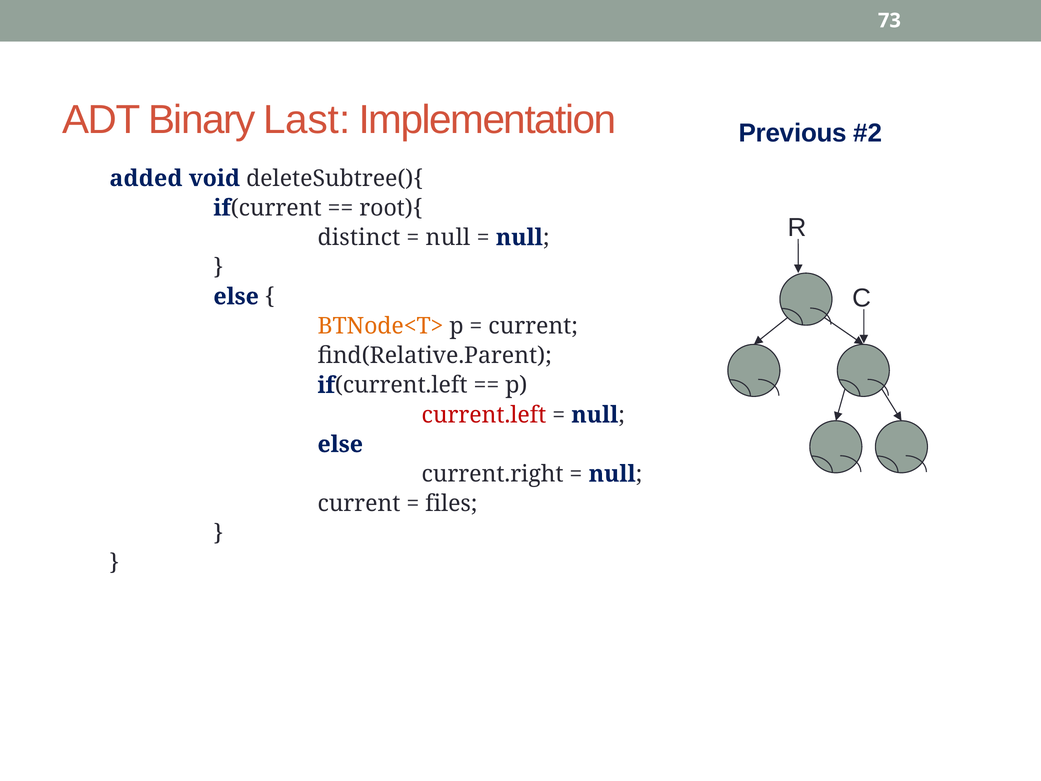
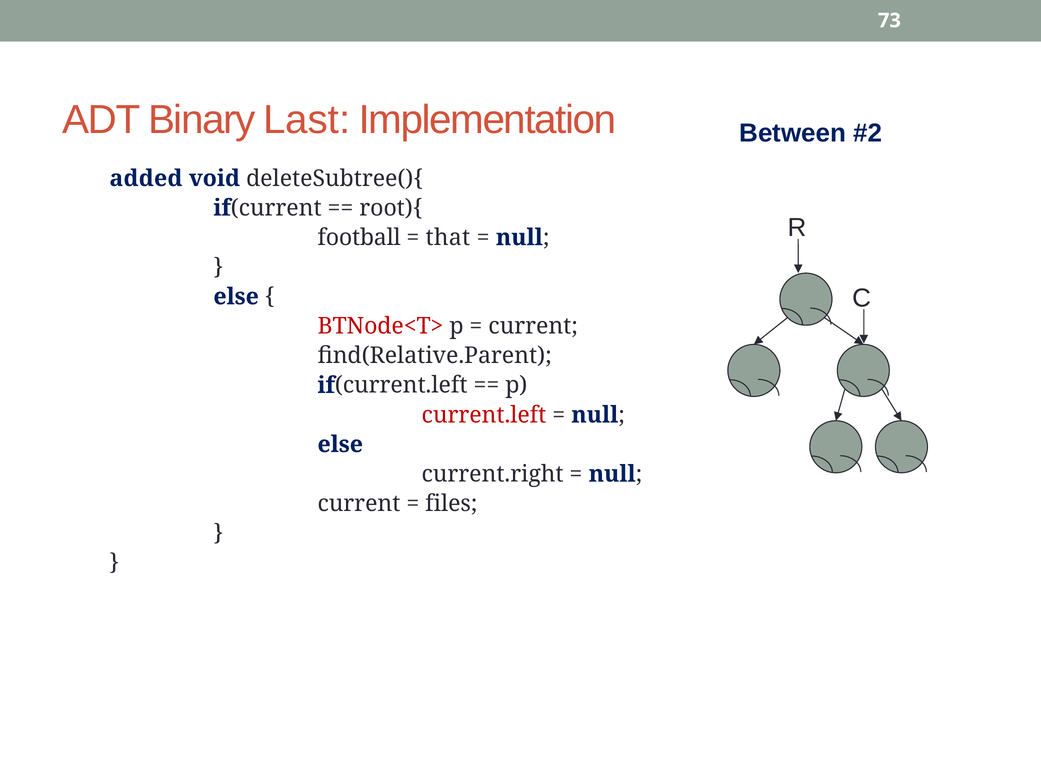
Previous: Previous -> Between (793, 133)
distinct: distinct -> football (359, 237)
null: null -> that (448, 237)
BTNode<T> colour: orange -> red (381, 326)
